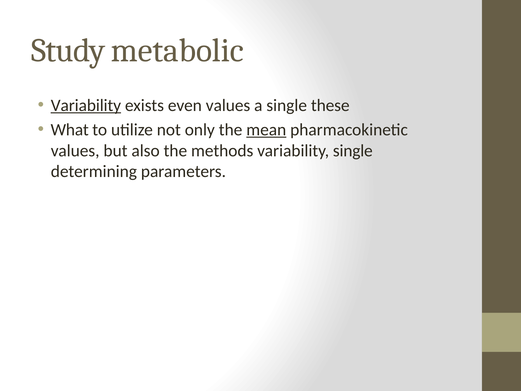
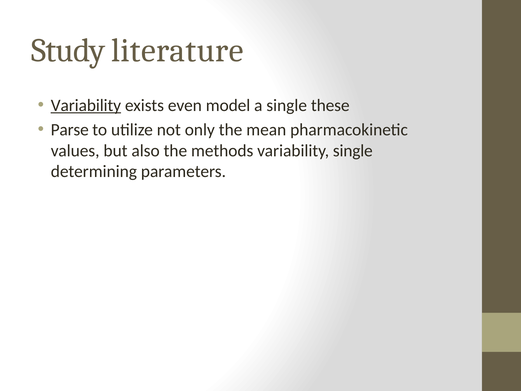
metabolic: metabolic -> literature (177, 51)
even values: values -> model (228, 105)
What: What -> Parse (70, 130)
mean underline: present -> none (266, 130)
